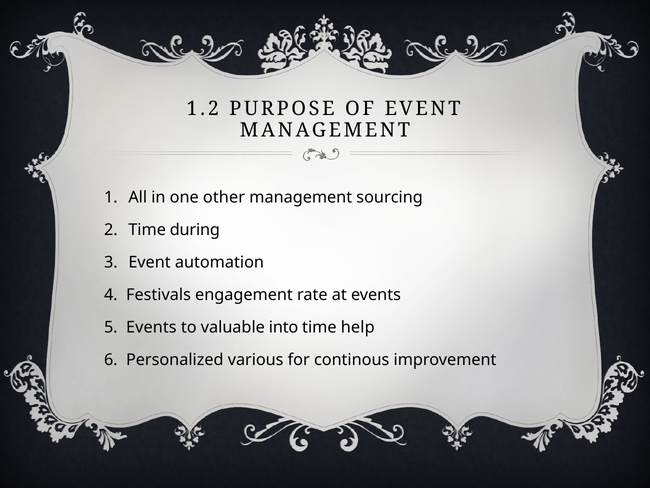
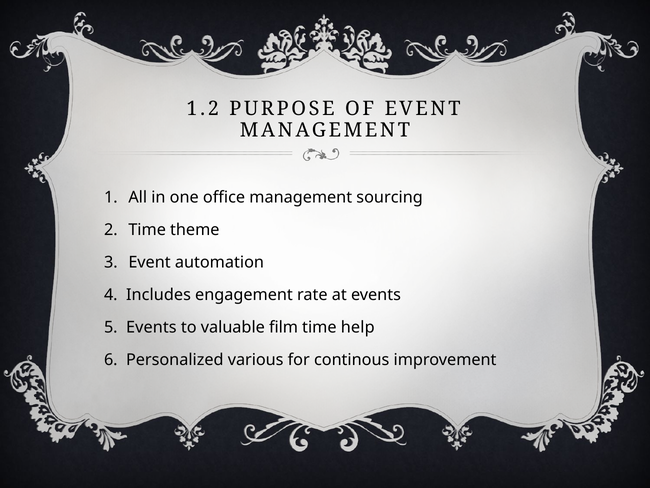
other: other -> office (224, 197)
during: during -> theme (195, 230)
Festivals: Festivals -> Includes (158, 295)
into: into -> film (284, 327)
